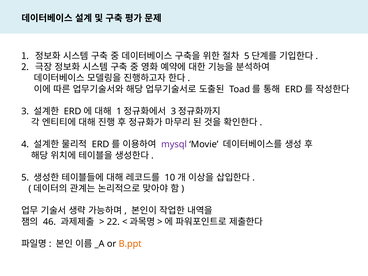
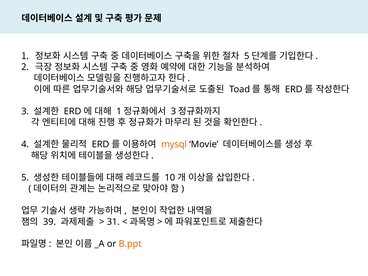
mysql colour: purple -> orange (174, 144)
46: 46 -> 39 (49, 222)
22: 22 -> 31 (113, 222)
